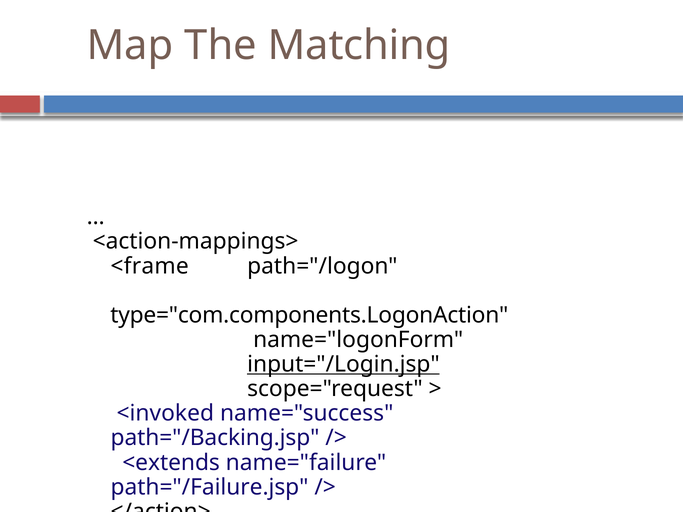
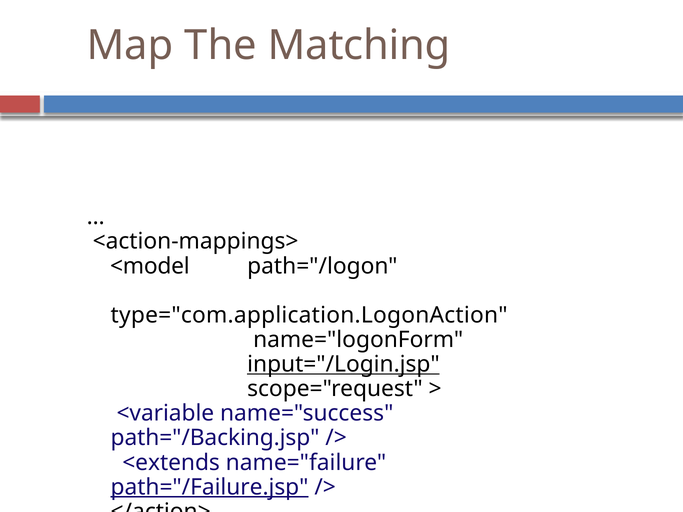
<frame: <frame -> <model (150, 266)
type="com.components.LogonAction: type="com.components.LogonAction -> type="com.application.LogonAction (309, 315)
<invoked: <invoked -> <variable (165, 414)
path="/Failure.jsp underline: none -> present (210, 487)
